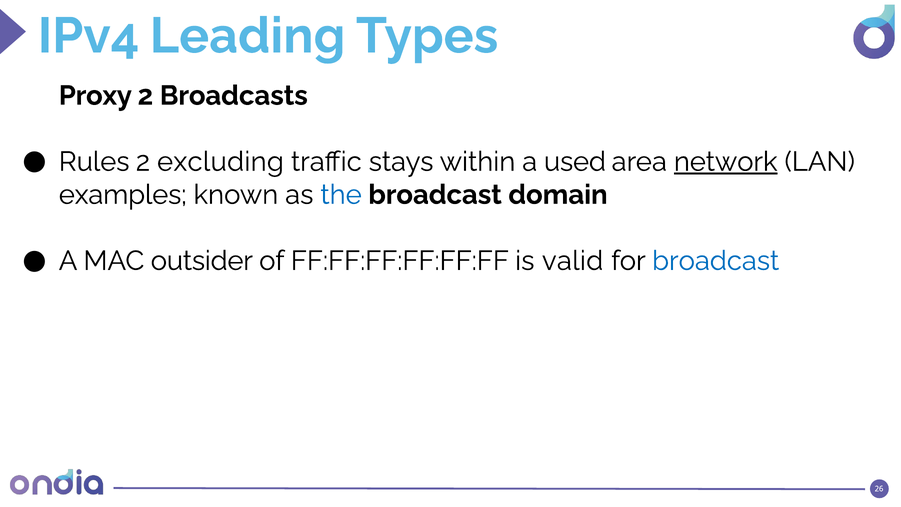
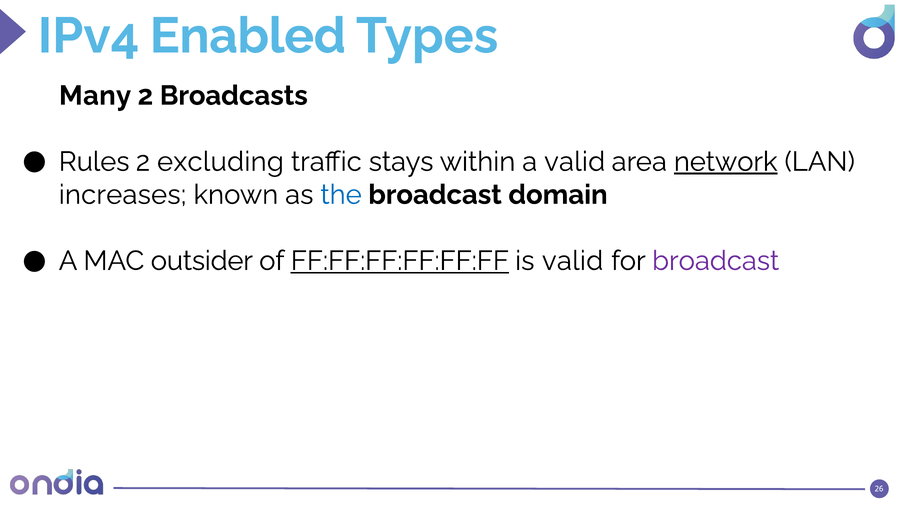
Leading: Leading -> Enabled (248, 36)
Proxy: Proxy -> Many (95, 96)
a used: used -> valid (575, 162)
examples: examples -> increases (123, 195)
FF:FF:FF:FF:FF:FF underline: none -> present (400, 261)
broadcast colour: blue -> purple (716, 261)
